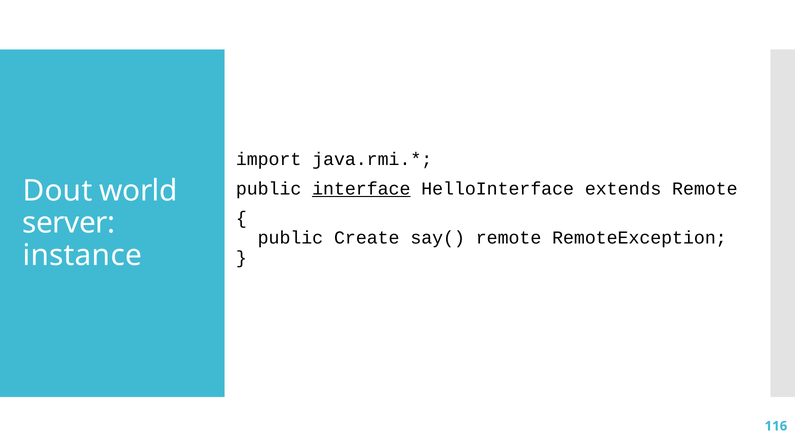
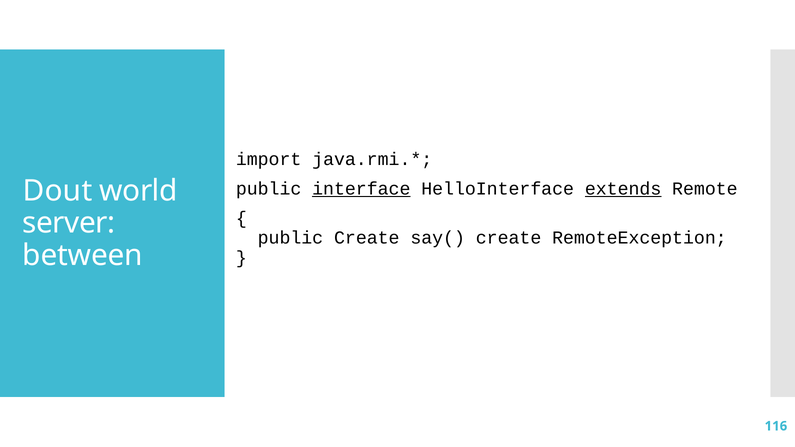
extends underline: none -> present (623, 189)
say( remote: remote -> create (509, 238)
instance: instance -> between (83, 255)
